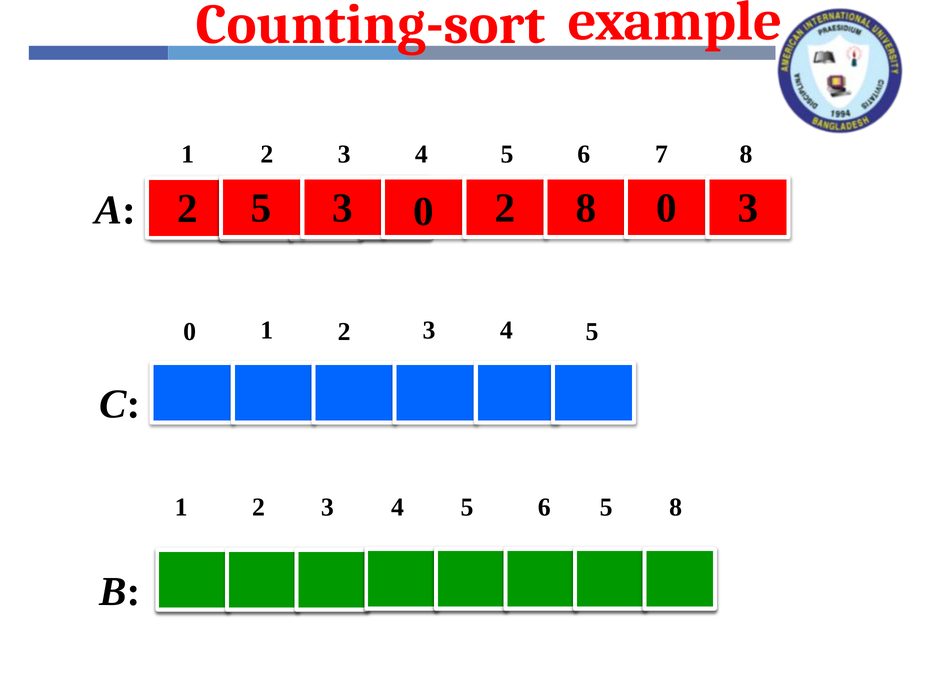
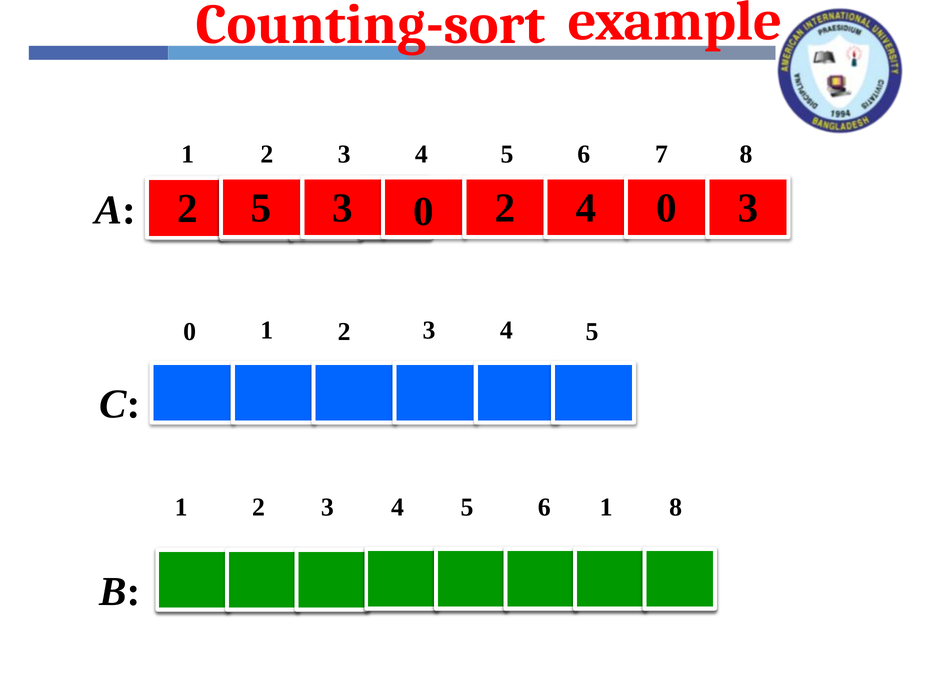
2 8: 8 -> 4 (586, 208)
6 5: 5 -> 1 (606, 508)
